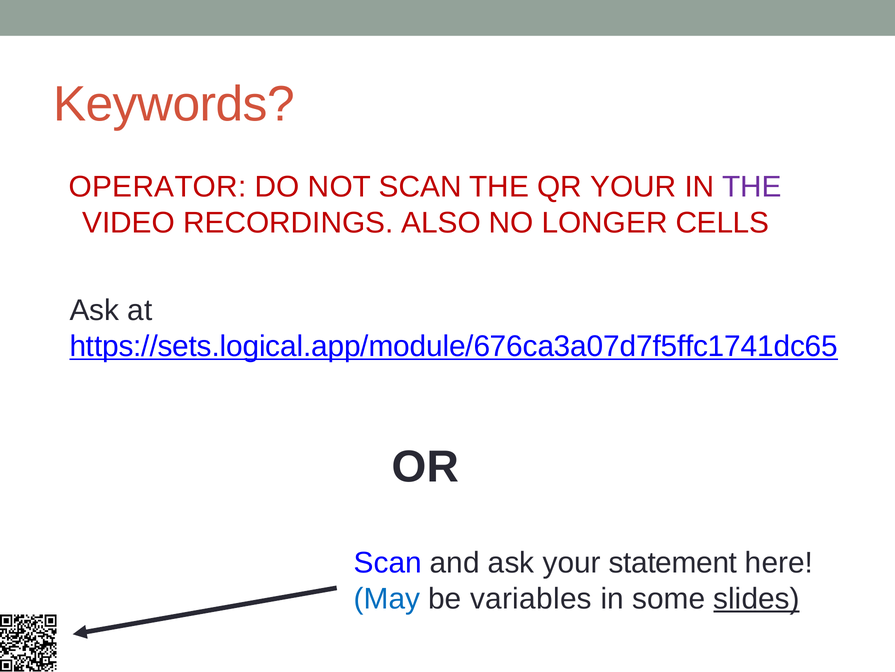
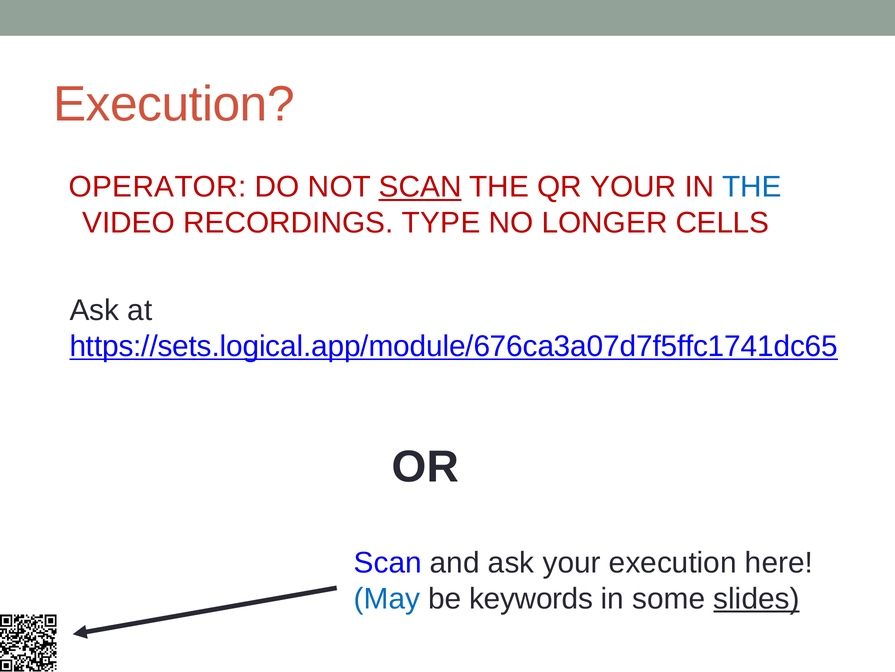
Keywords: Keywords -> Execution (174, 104)
SCAN underline: none -> present (420, 187)
THE colour: purple -> blue (752, 187)
ALSO: ALSO -> TYPE (441, 223)
your statement: statement -> execution (673, 562)
variables: variables -> keywords (531, 598)
